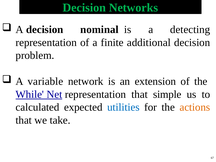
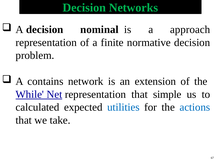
detecting: detecting -> approach (190, 29)
additional: additional -> normative (149, 42)
variable: variable -> contains (45, 81)
actions colour: orange -> blue (195, 107)
